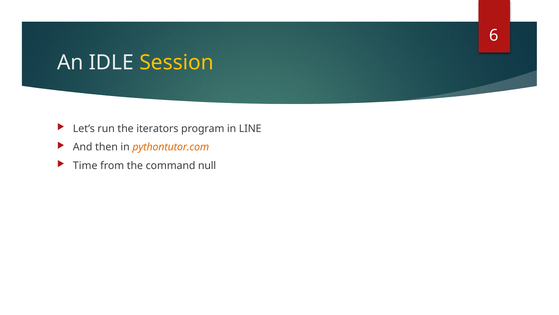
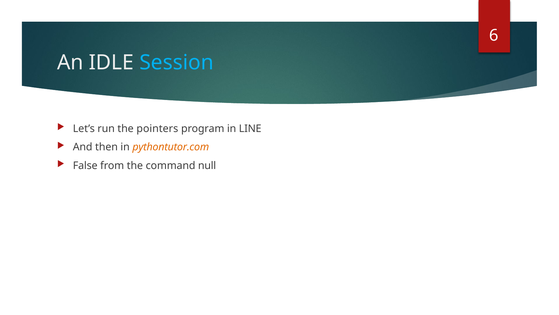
Session colour: yellow -> light blue (177, 62)
iterators: iterators -> pointers (157, 128)
Time: Time -> False (85, 165)
